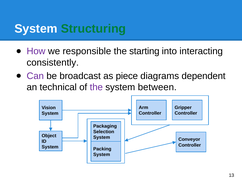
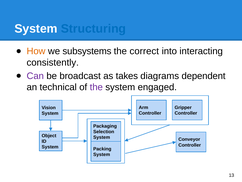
Structuring colour: green -> blue (93, 29)
How colour: purple -> orange (36, 51)
responsible: responsible -> subsystems (87, 51)
starting: starting -> correct (144, 51)
piece: piece -> takes (127, 76)
between: between -> engaged (157, 87)
